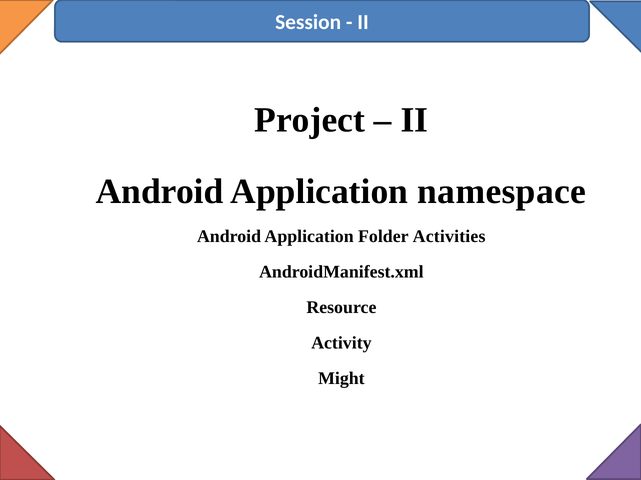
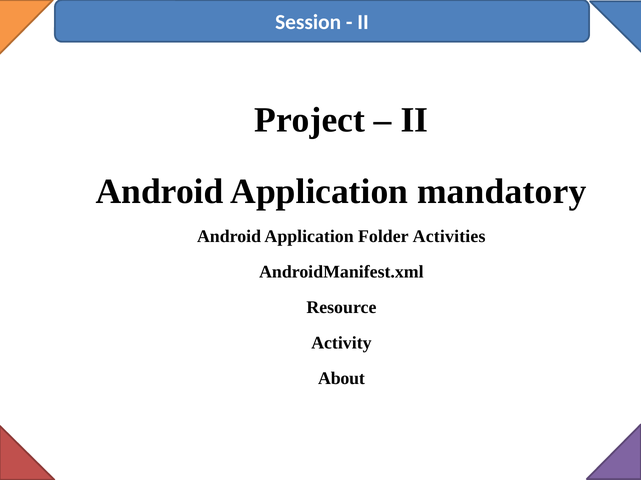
namespace: namespace -> mandatory (502, 192)
Might: Might -> About (341, 379)
